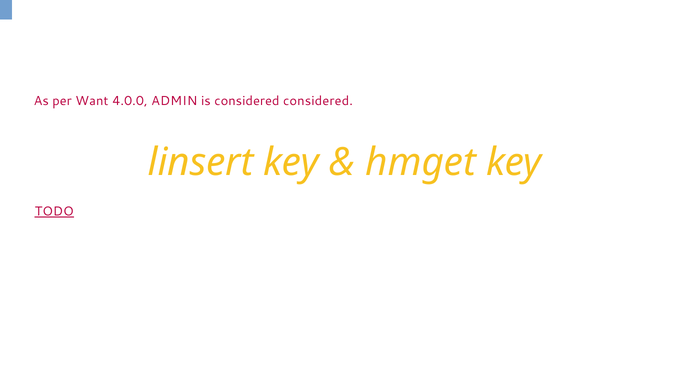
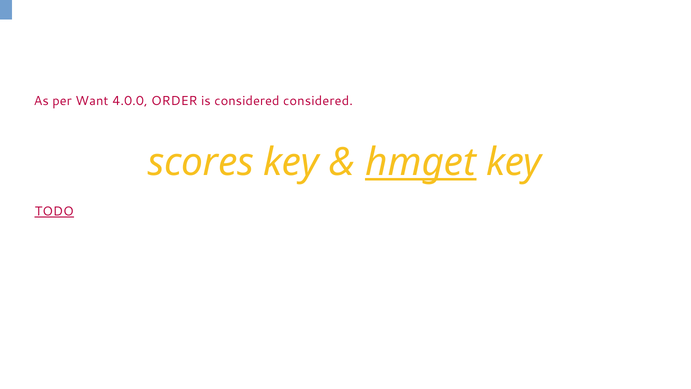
ADMIN: ADMIN -> ORDER (174, 101)
linsert: linsert -> scores (201, 162)
hmget underline: none -> present (421, 162)
